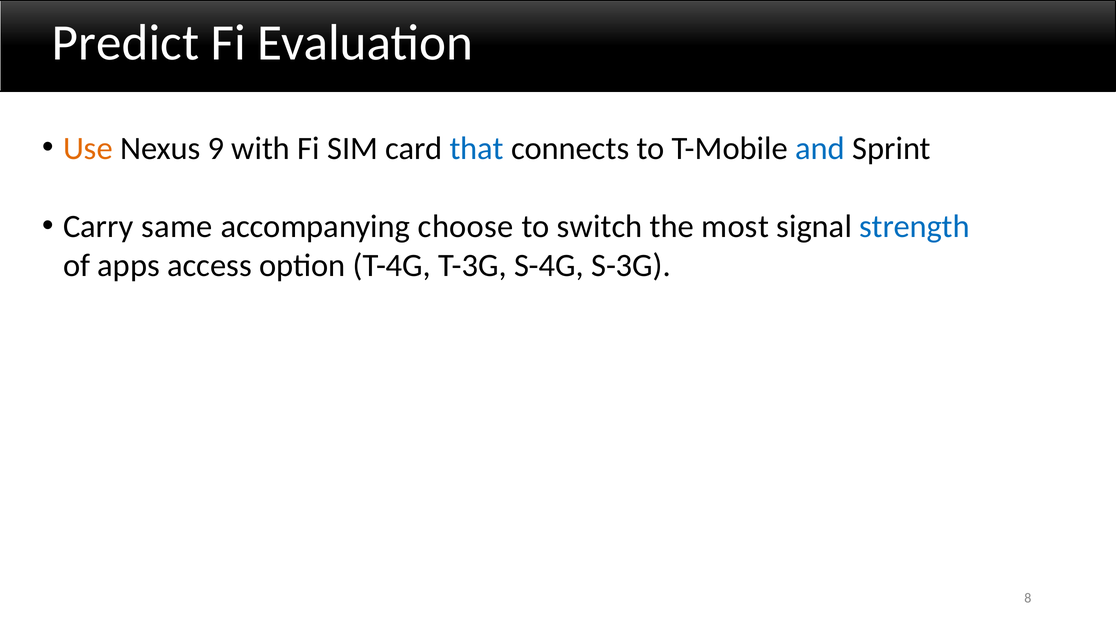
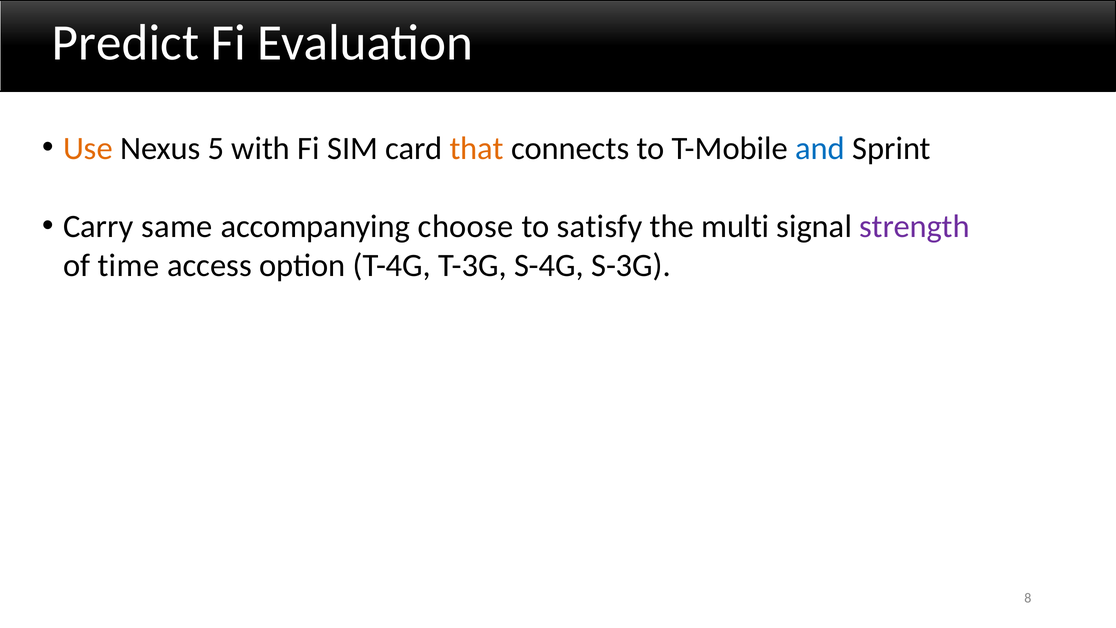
9: 9 -> 5 (216, 148)
that colour: blue -> orange (477, 148)
switch: switch -> satisfy (600, 226)
most: most -> multi (735, 226)
strength colour: blue -> purple (914, 226)
apps: apps -> time (128, 266)
